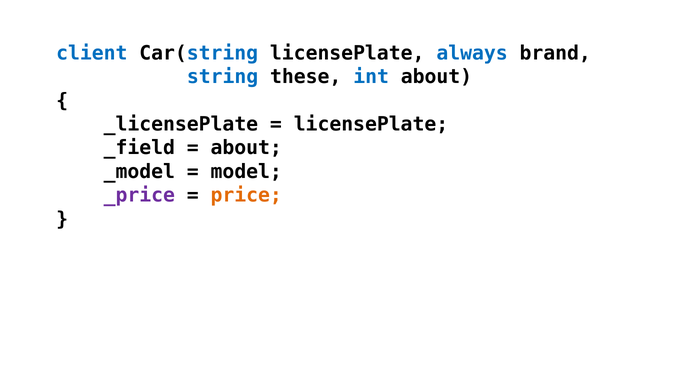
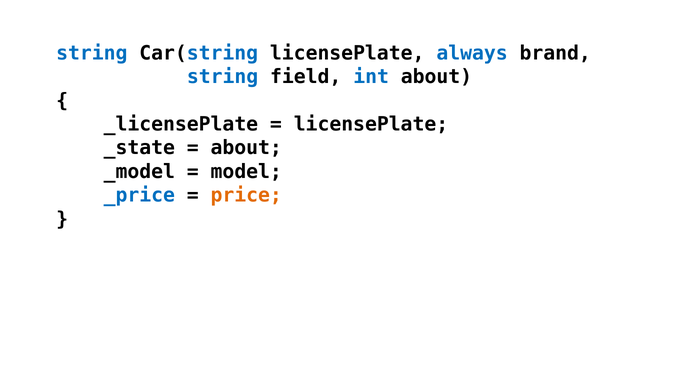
client: client -> string (92, 53)
these: these -> field (306, 77)
_field: _field -> _state (139, 148)
_price colour: purple -> blue (139, 196)
